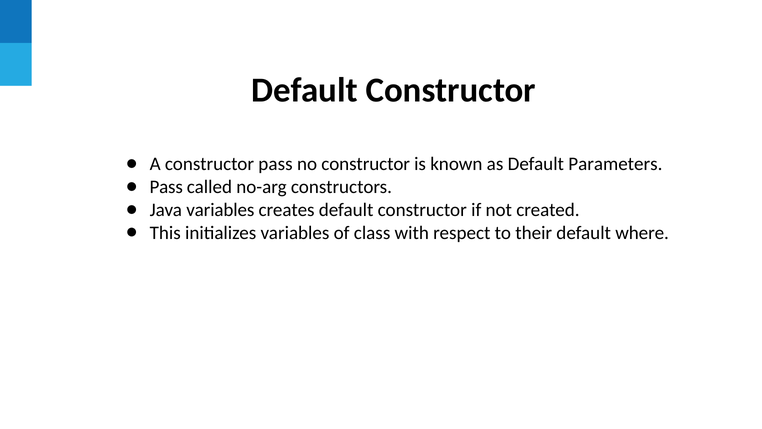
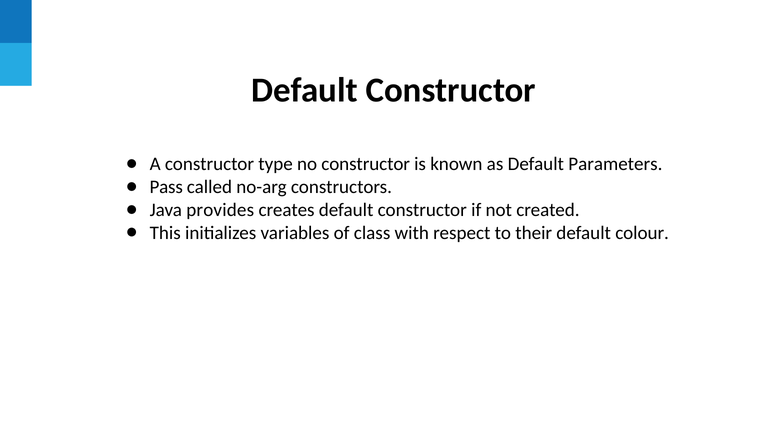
constructor pass: pass -> type (276, 164)
Java variables: variables -> provides (220, 210)
where: where -> colour (642, 233)
